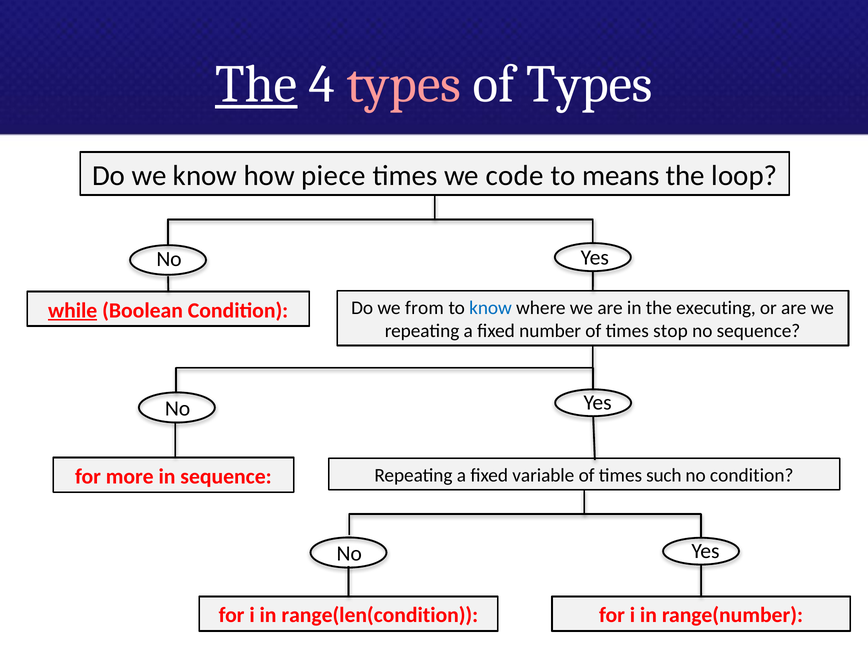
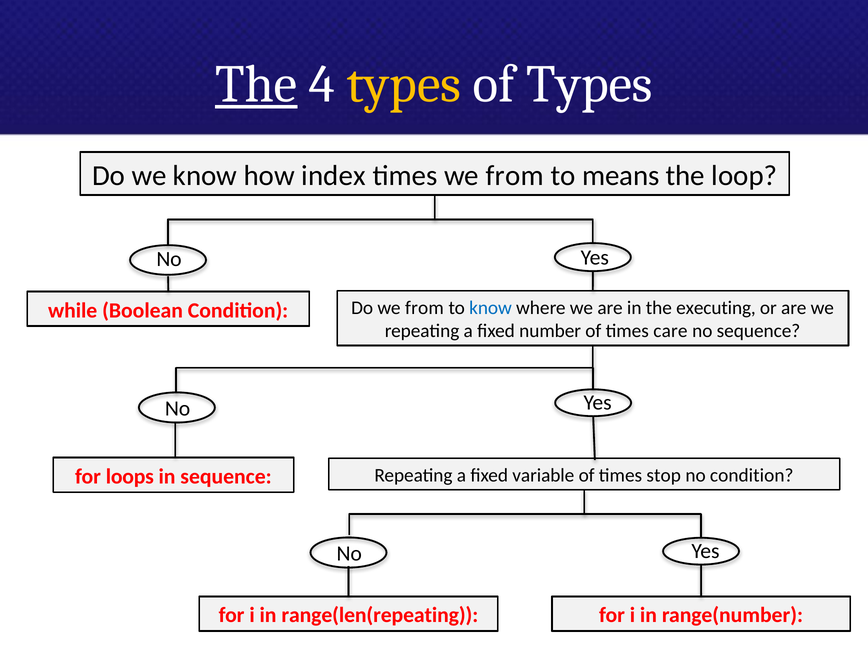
types colour: pink -> yellow (404, 84)
piece: piece -> index (334, 176)
times we code: code -> from (515, 176)
while underline: present -> none (73, 310)
stop: stop -> care (670, 331)
such: such -> stop (664, 475)
more: more -> loops (130, 476)
range(len(condition: range(len(condition -> range(len(repeating (380, 615)
